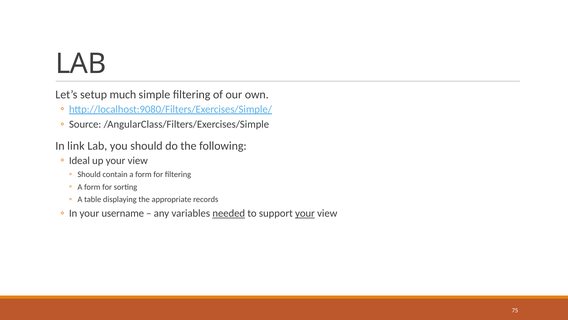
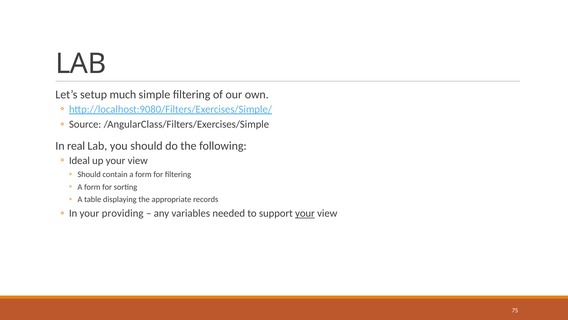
link: link -> real (76, 146)
username: username -> providing (123, 213)
needed underline: present -> none (229, 213)
